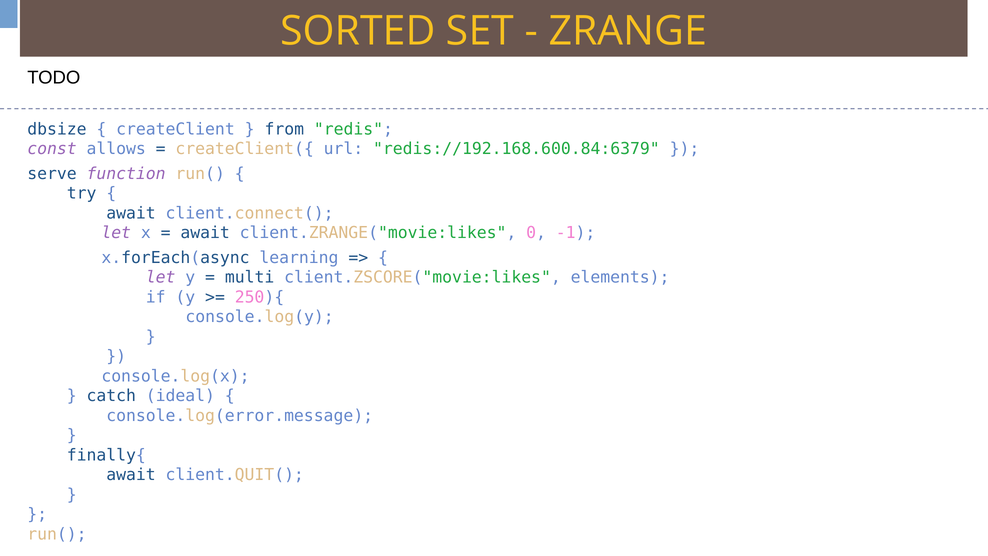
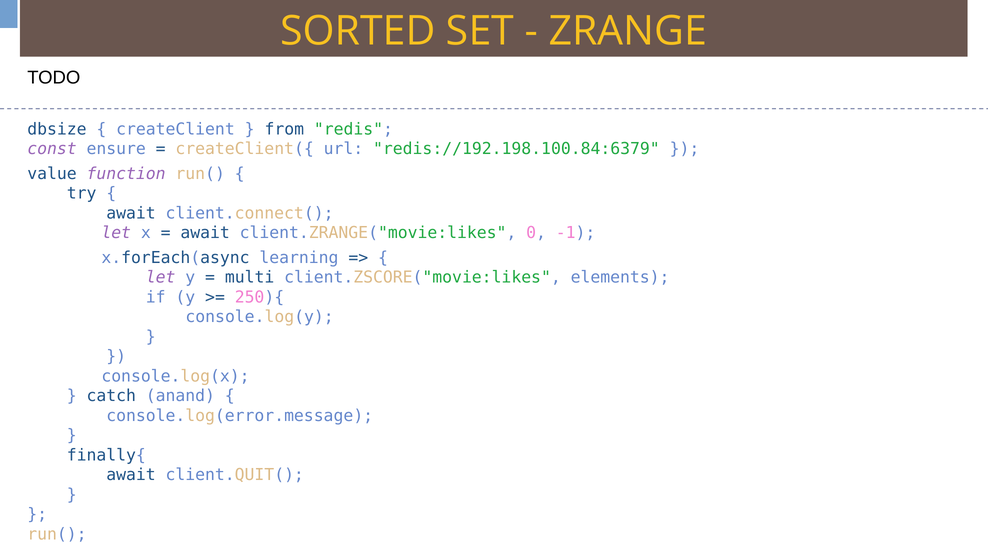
allows: allows -> ensure (116, 149)
redis://192.168.600.84:6379: redis://192.168.600.84:6379 -> redis://192.198.100.84:6379 (516, 149)
serve: serve -> value (52, 174)
ideal: ideal -> anand (180, 396)
